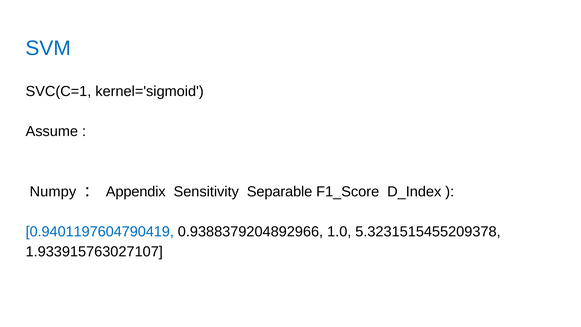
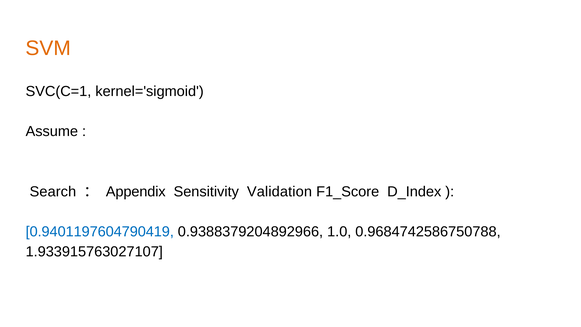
SVM colour: blue -> orange (48, 48)
Numpy: Numpy -> Search (53, 192)
Separable: Separable -> Validation (279, 192)
5.3231515455209378: 5.3231515455209378 -> 0.9684742586750788 (428, 232)
